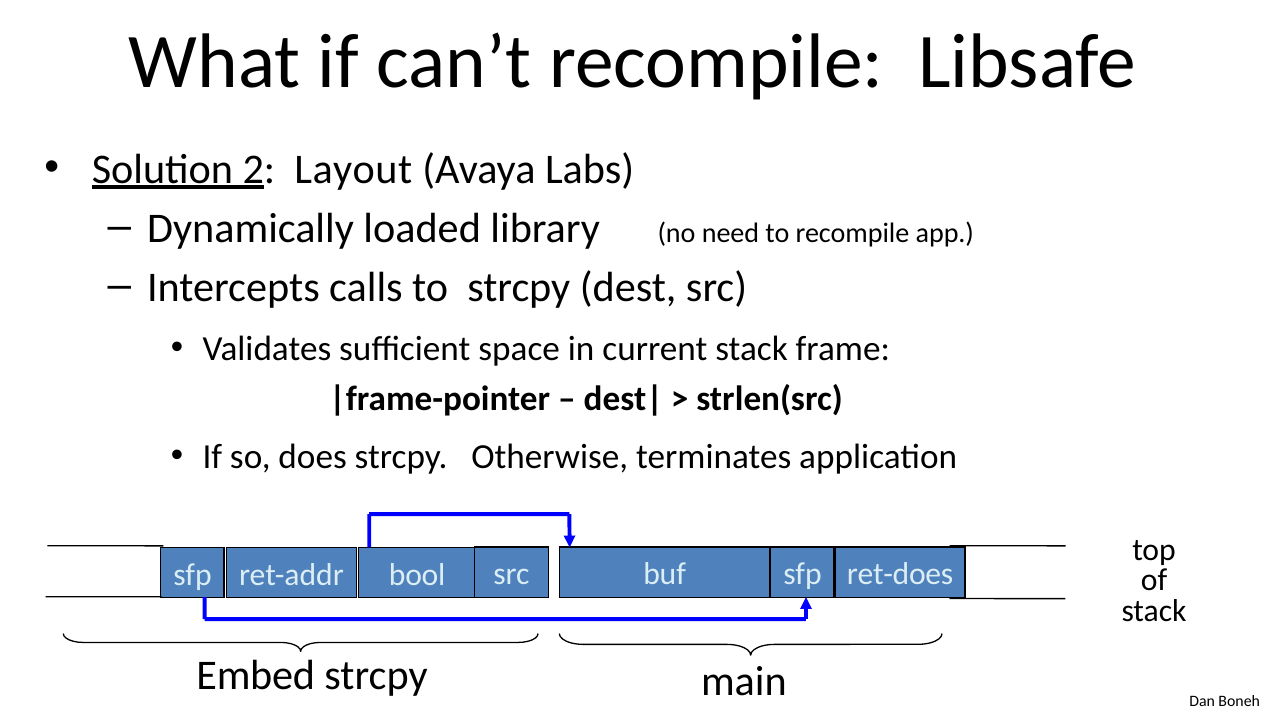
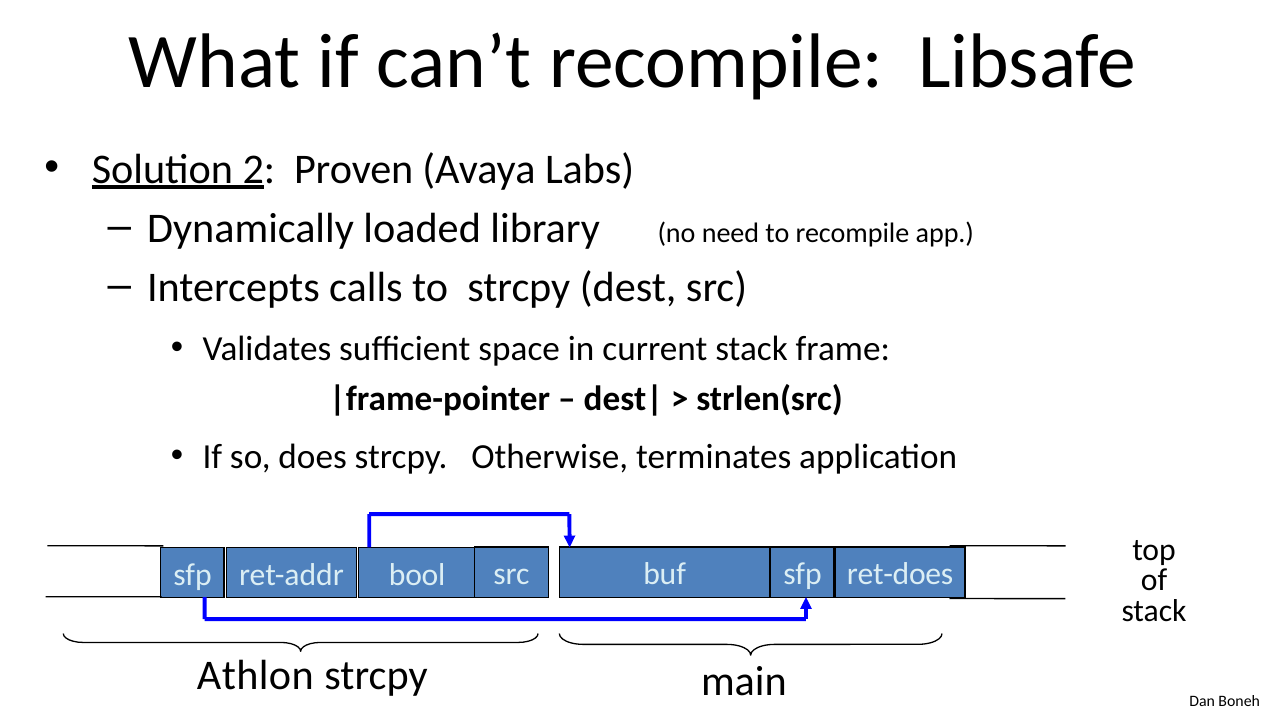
Layout: Layout -> Proven (354, 169)
Embed: Embed -> Athlon (255, 675)
